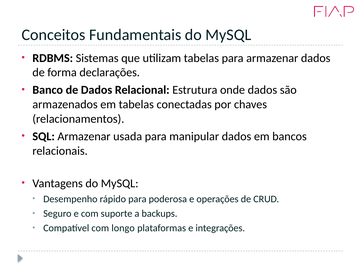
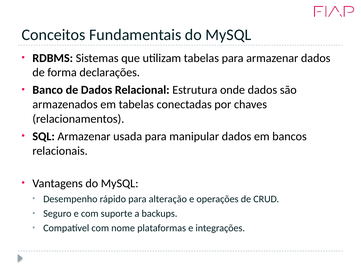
poderosa: poderosa -> alteração (168, 199)
longo: longo -> nome (123, 228)
